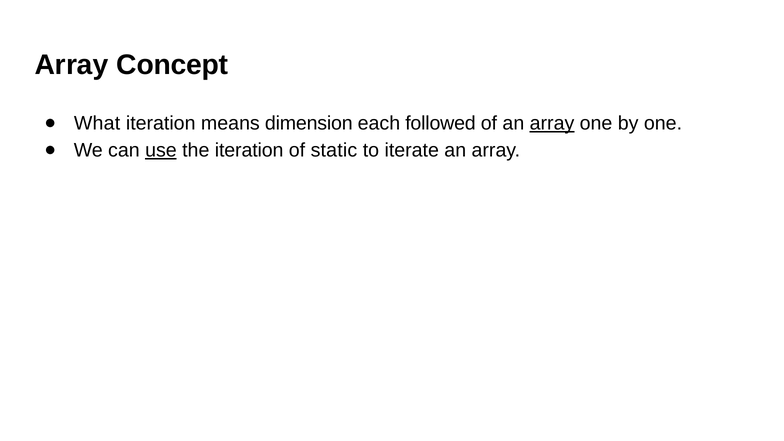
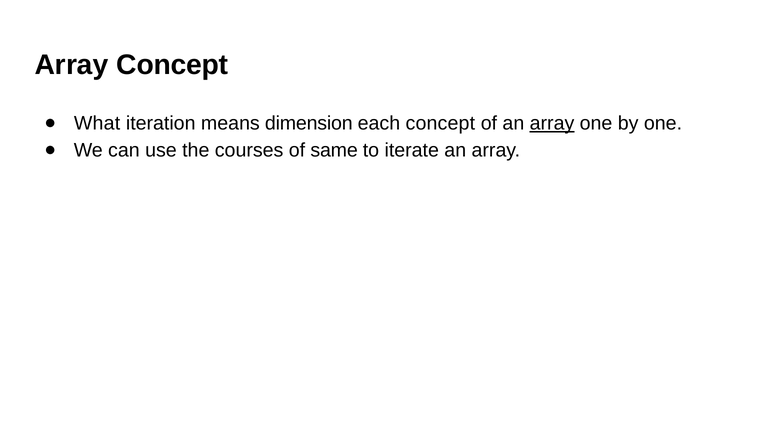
each followed: followed -> concept (440, 123)
use underline: present -> none (161, 150)
the iteration: iteration -> courses (249, 150)
static: static -> same (334, 150)
